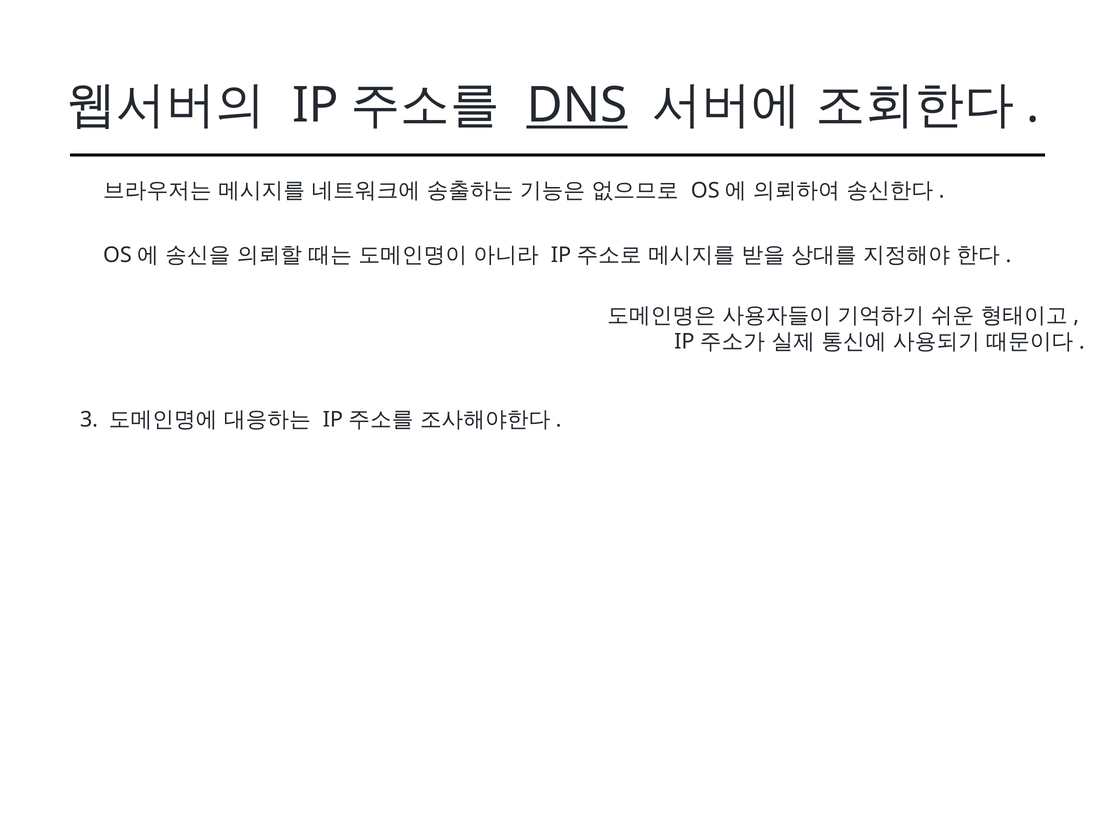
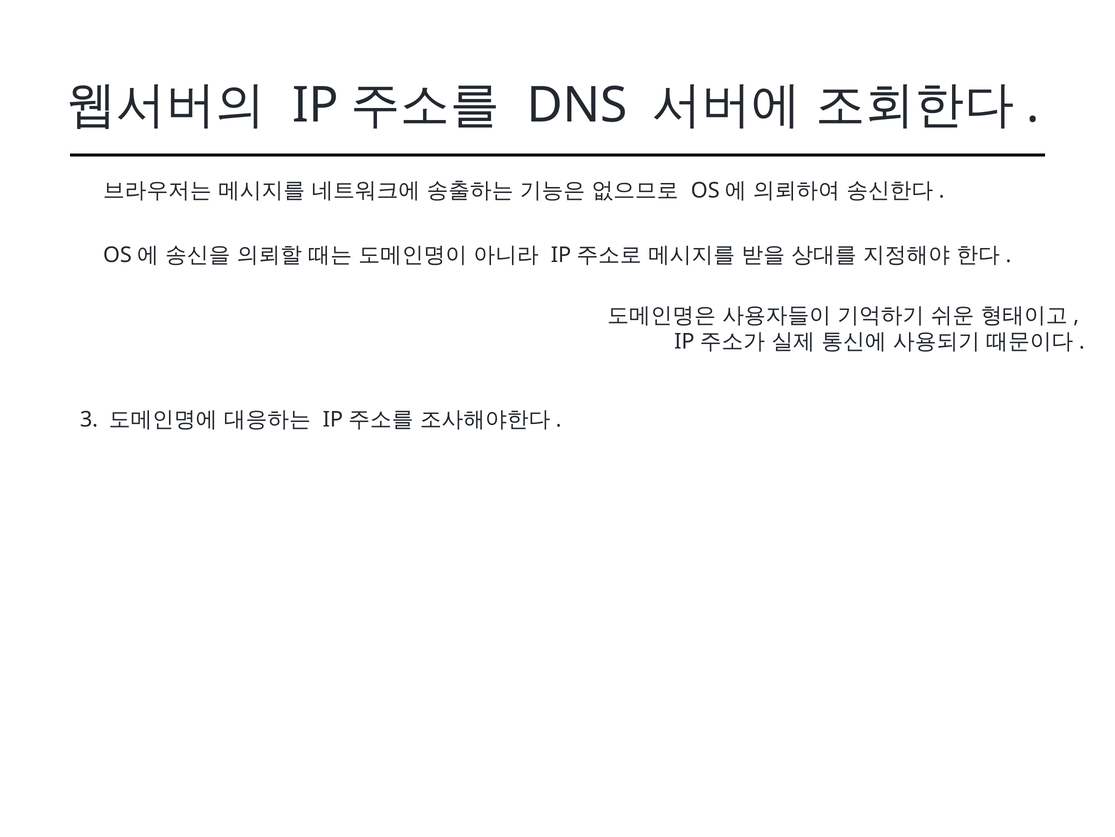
DNS underline: present -> none (577, 105)
